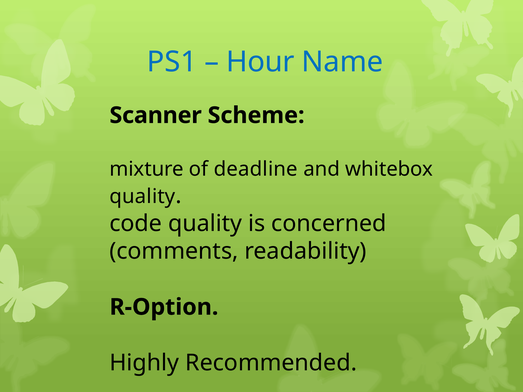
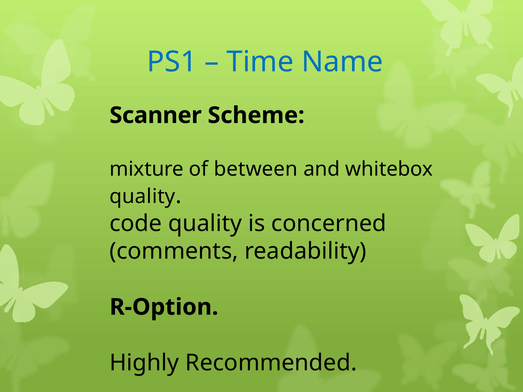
Hour: Hour -> Time (260, 62)
deadline: deadline -> between (256, 169)
